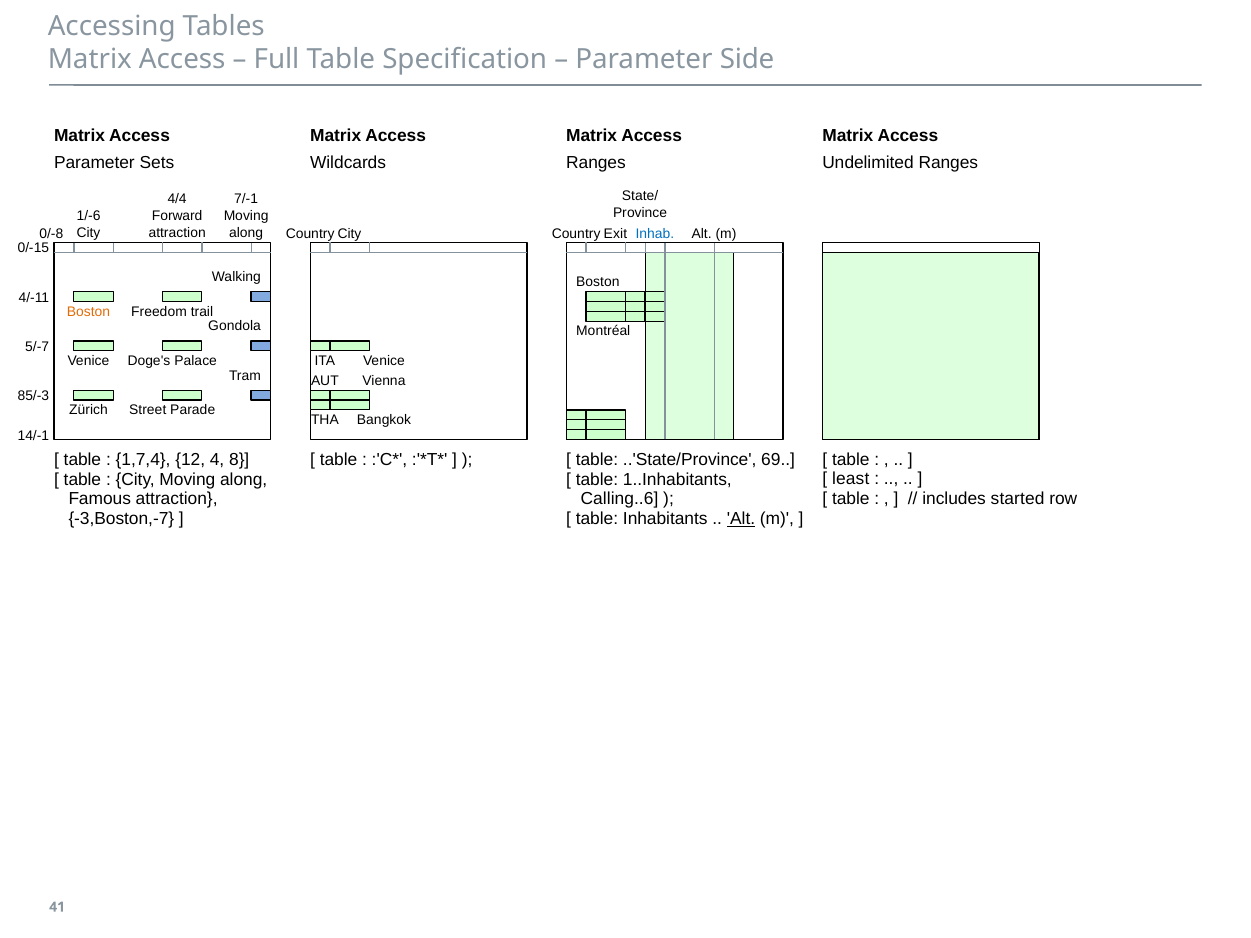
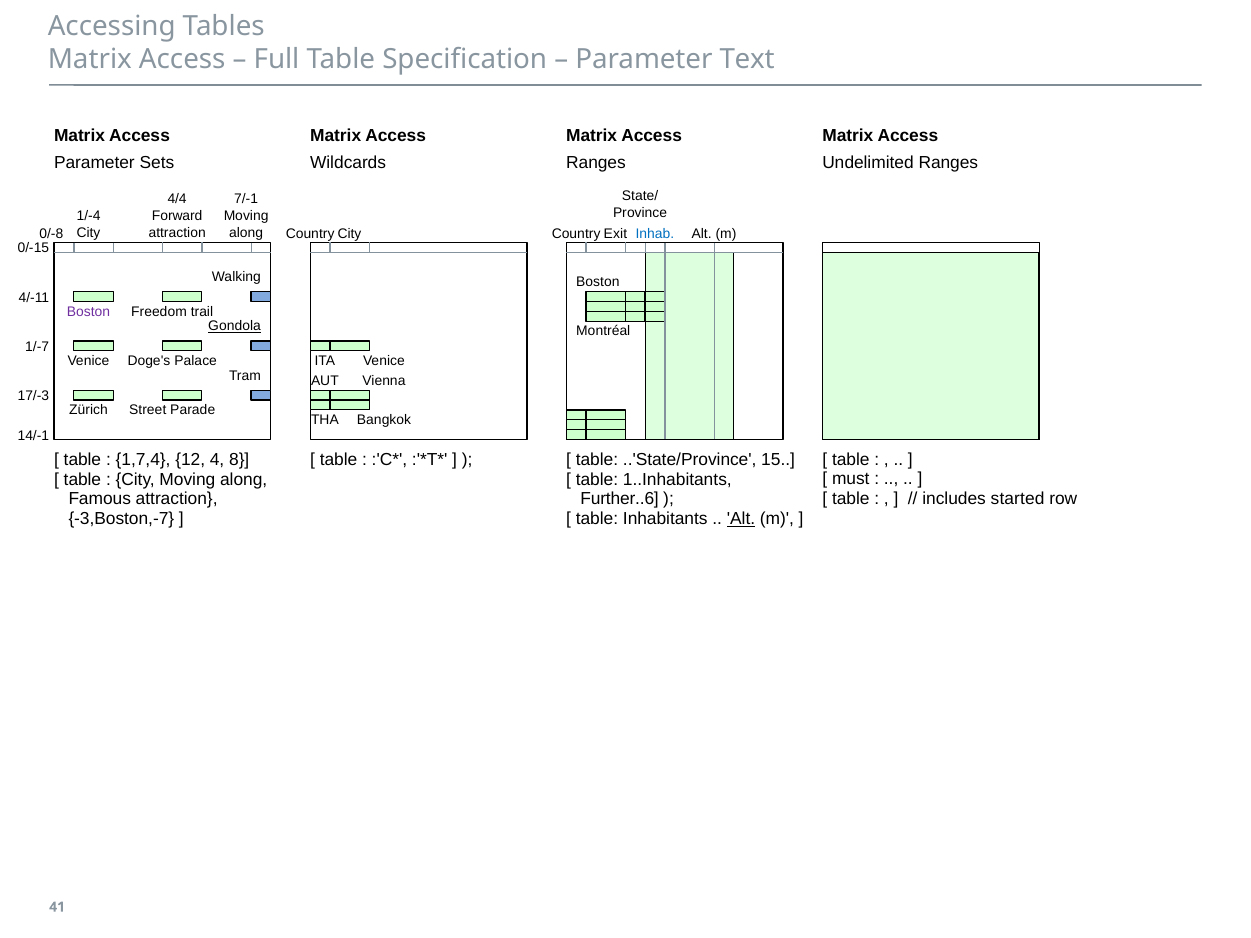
Side: Side -> Text (747, 59)
1/-6: 1/-6 -> 1/-4 (89, 216)
Boston colour: orange -> purple (89, 312)
Gondola underline: none -> present (235, 326)
5/-7: 5/-7 -> 1/-7 (37, 347)
85/-3: 85/-3 -> 17/-3 (33, 396)
69: 69 -> 15 (778, 460)
least: least -> must (851, 479)
Calling..6: Calling..6 -> Further..6 (620, 499)
